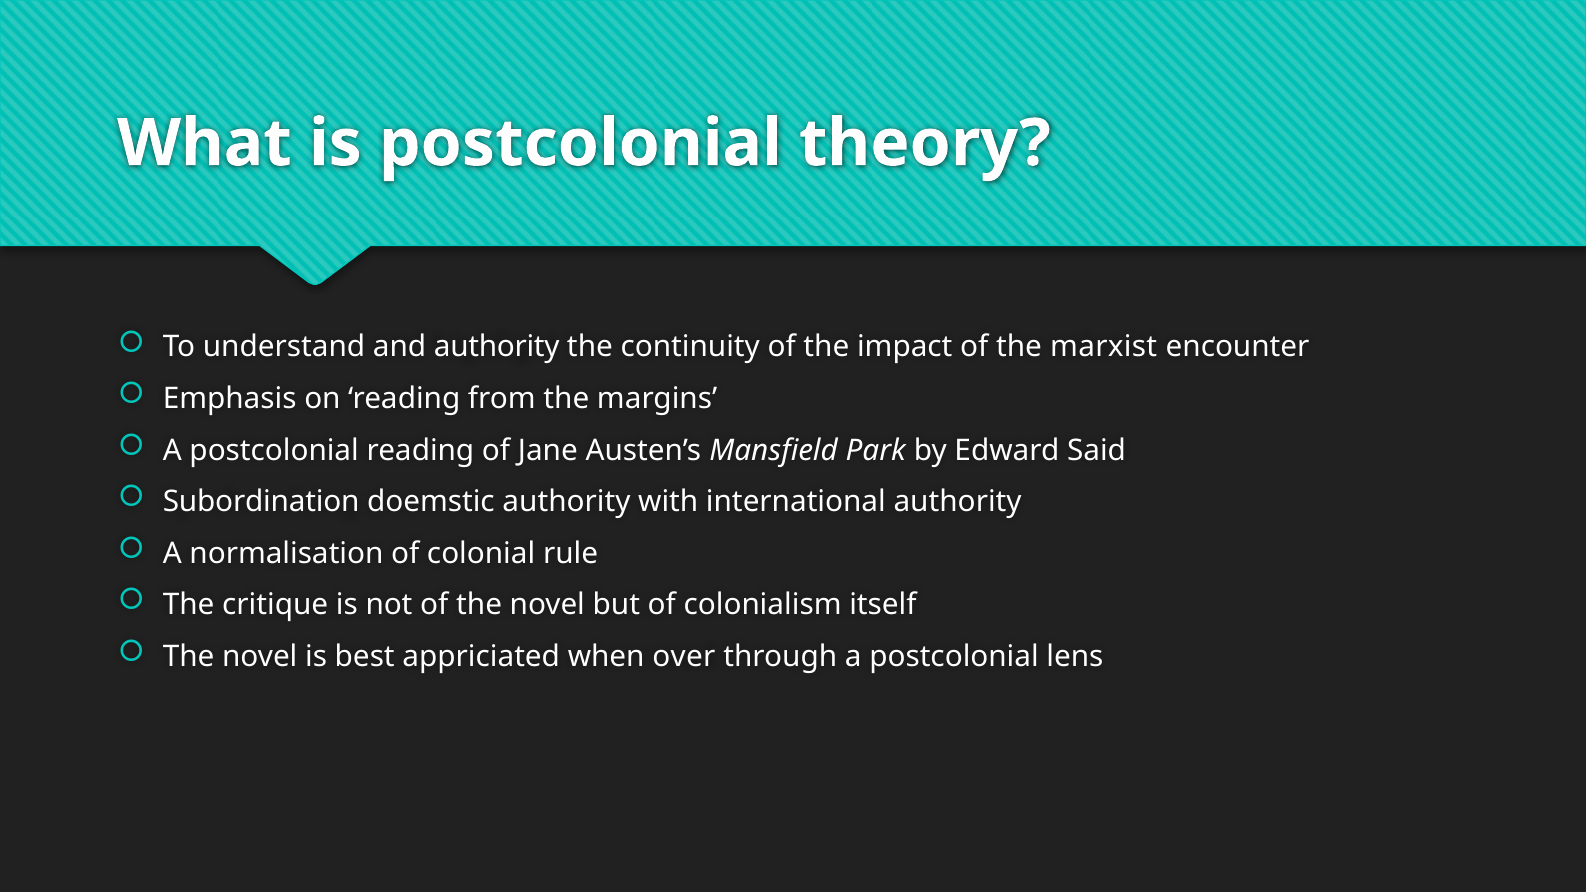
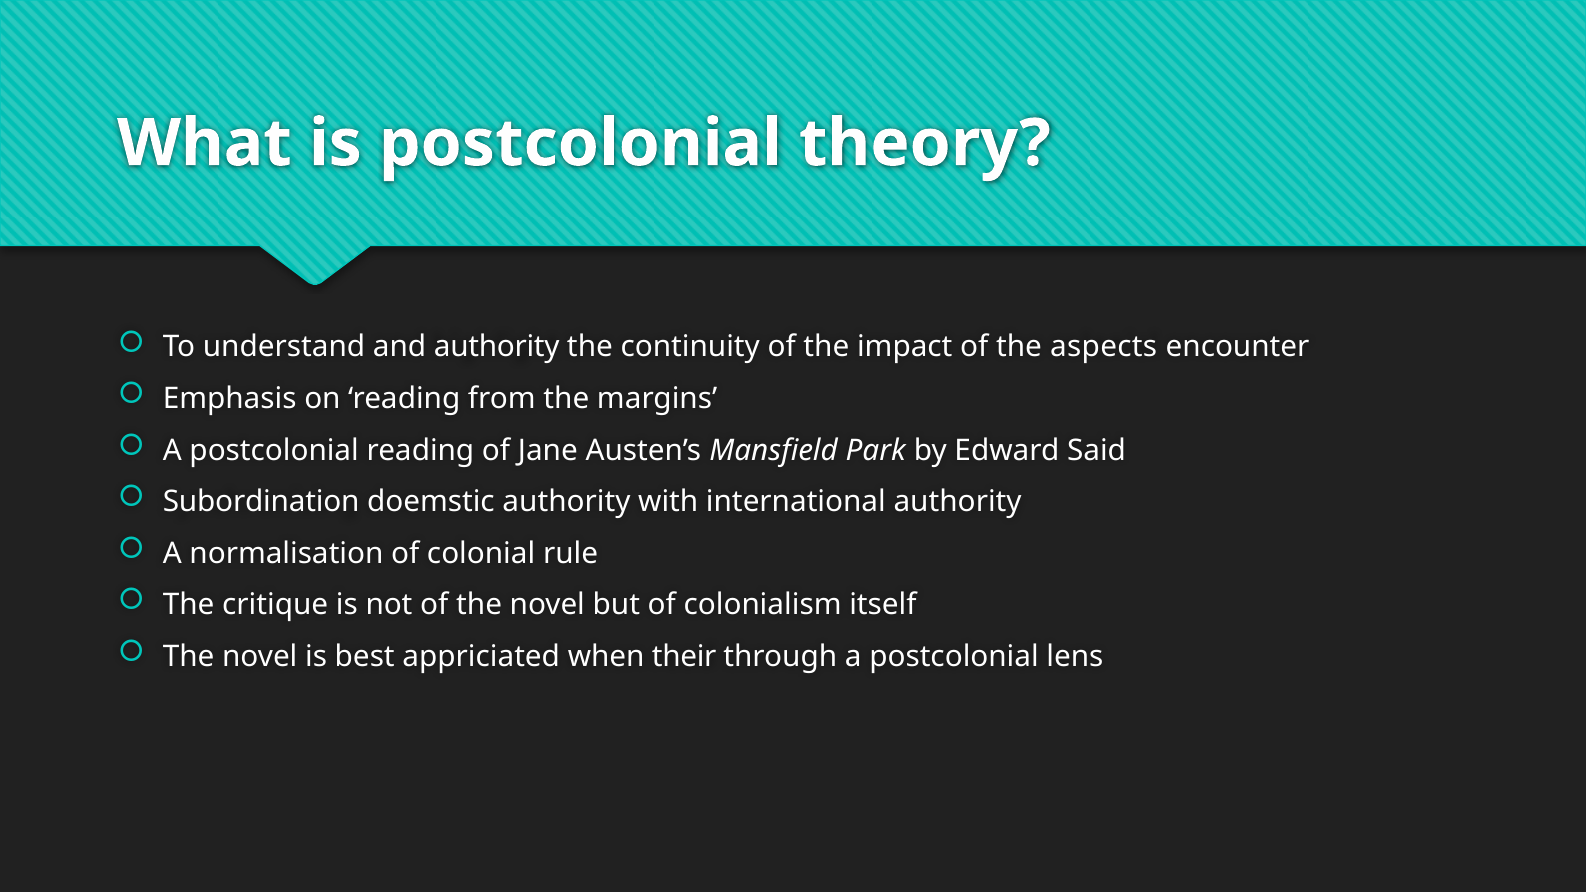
marxist: marxist -> aspects (1104, 347)
over: over -> their (684, 657)
